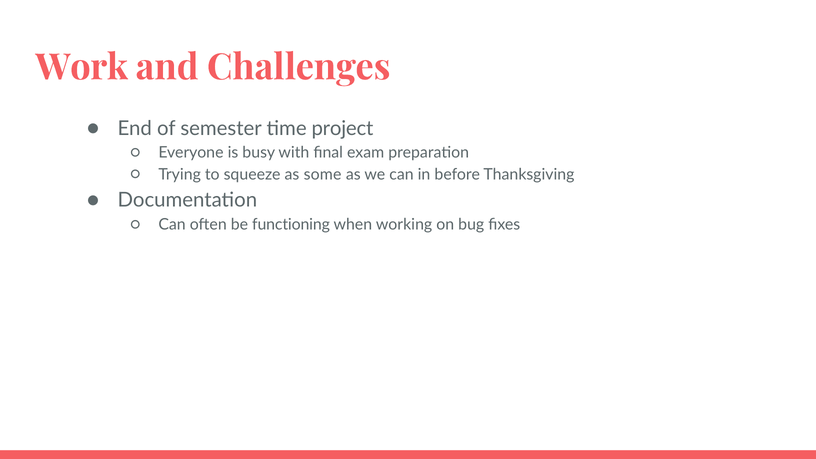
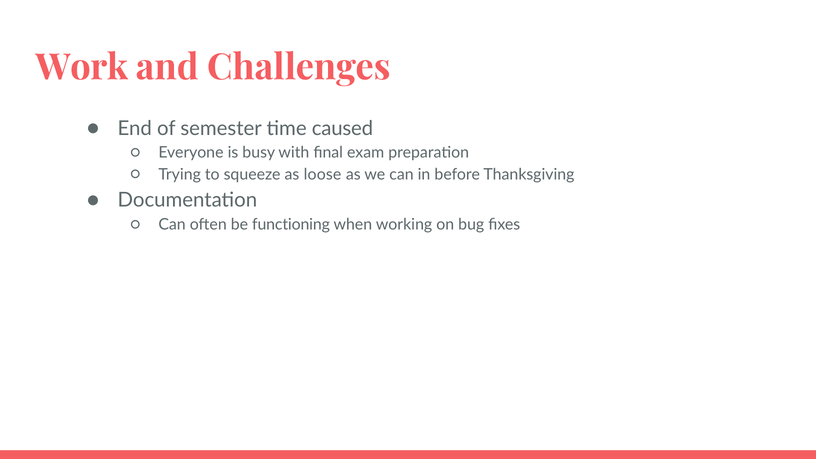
project: project -> caused (342, 128)
some: some -> loose (323, 174)
